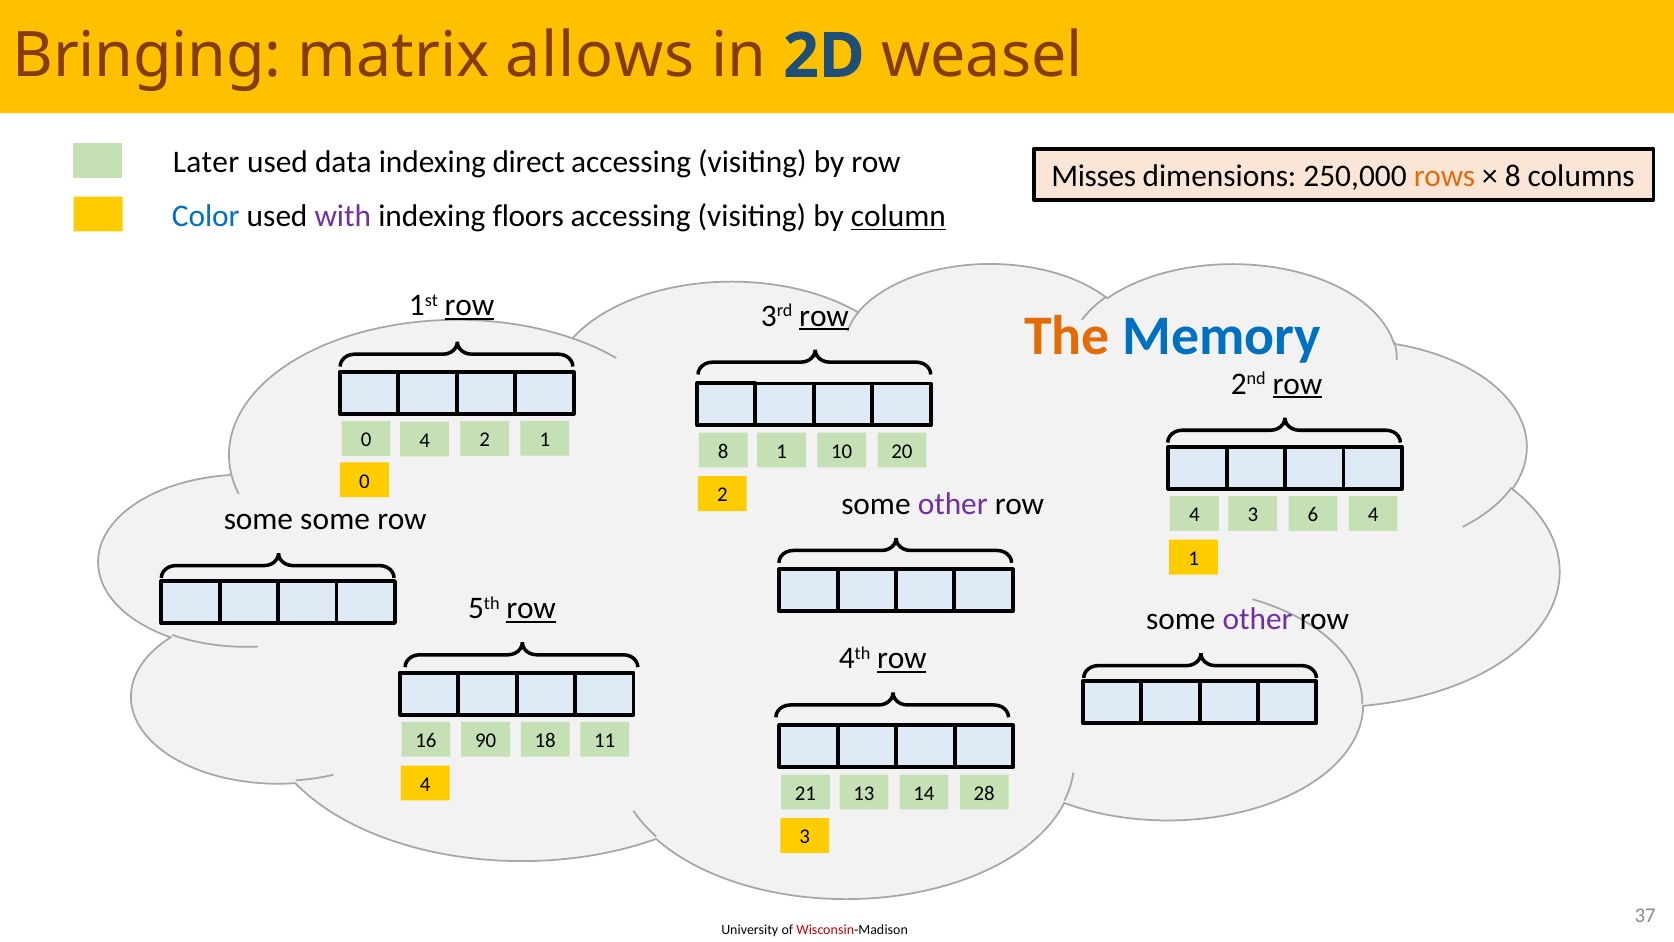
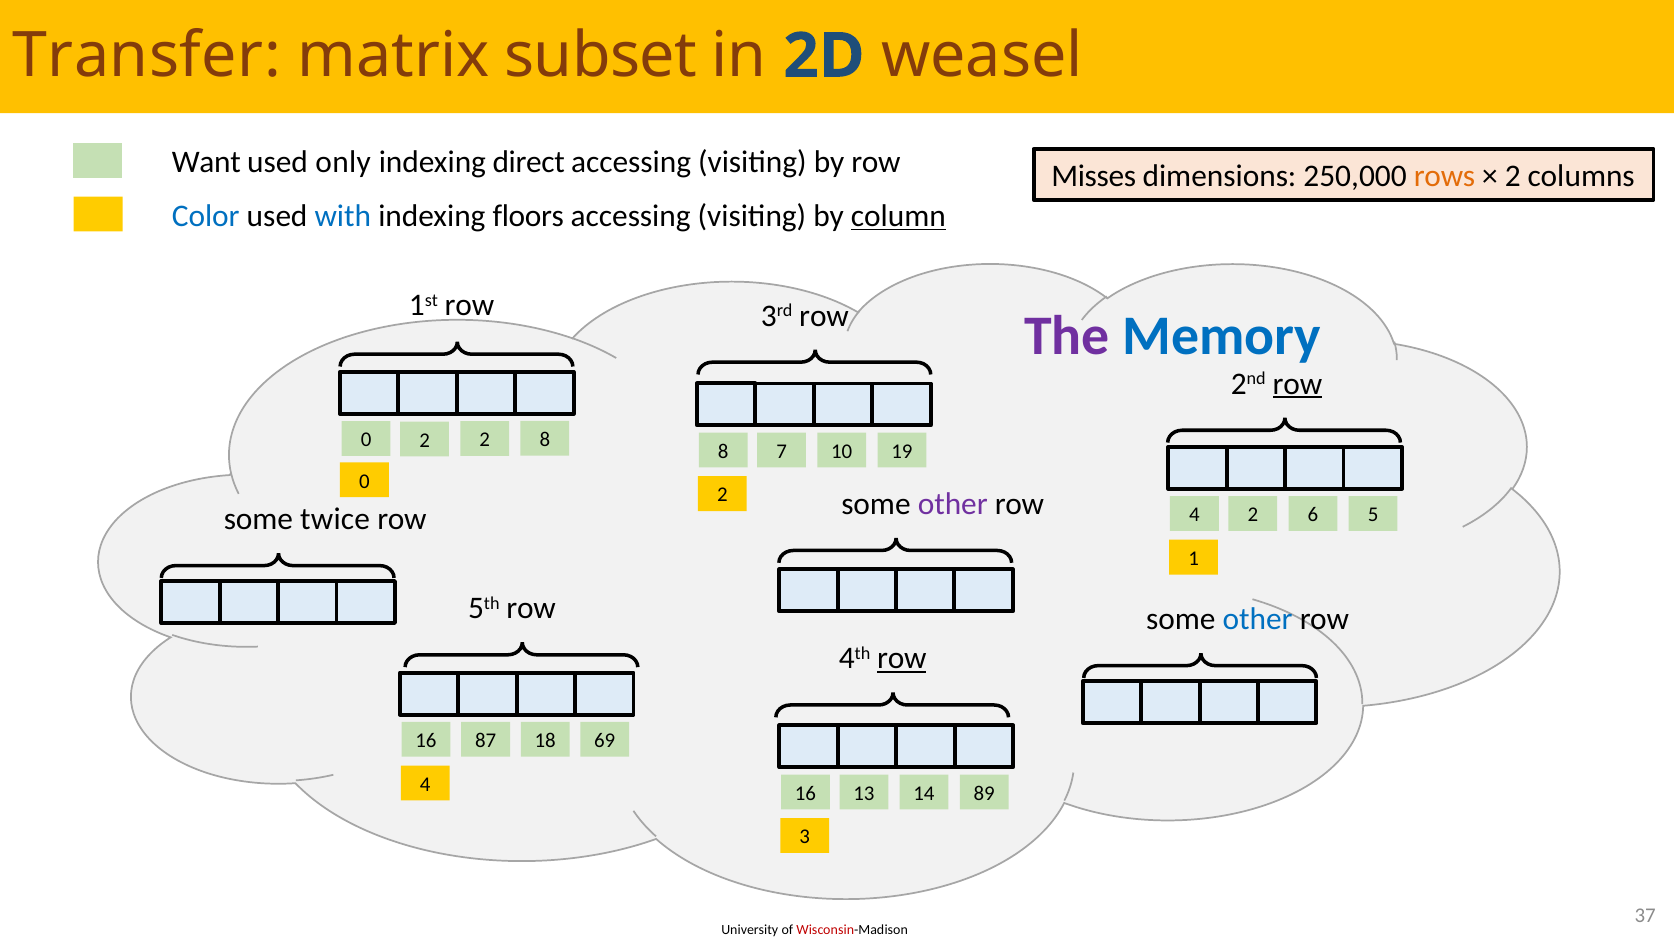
Bringing: Bringing -> Transfer (147, 56)
allows: allows -> subset (601, 56)
Later: Later -> Want (206, 162)
data: data -> only (343, 162)
8: 8 -> 2 (1513, 176)
with colour: purple -> blue (343, 216)
row underline: present -> none (469, 305)
row underline: present -> none (824, 316)
The colour: orange -> purple (1067, 336)
0 4: 4 -> 2 (425, 440)
2 1: 1 -> 8 (545, 439)
8 1: 1 -> 7 (782, 451)
20: 20 -> 19 (902, 451)
some some: some -> twice (335, 519)
4 3: 3 -> 2 (1253, 515)
6 4: 4 -> 5 (1373, 515)
row underline: present -> none (531, 608)
other colour: purple -> blue (1258, 619)
90: 90 -> 87 (486, 740)
11: 11 -> 69 (605, 740)
4 21: 21 -> 16 (805, 793)
28: 28 -> 89 (984, 793)
